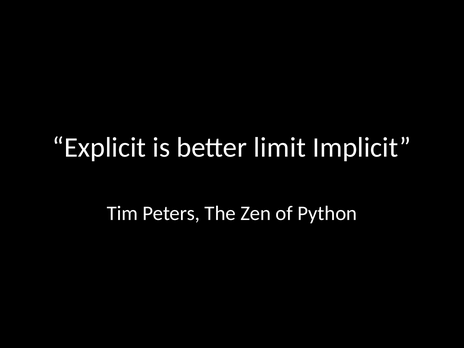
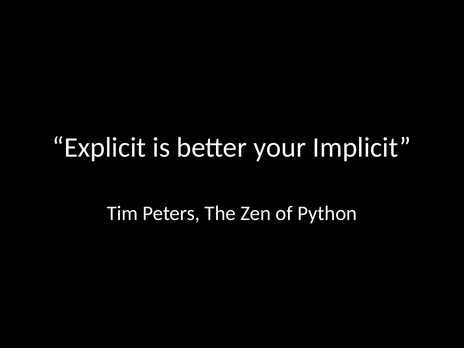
limit: limit -> your (280, 147)
